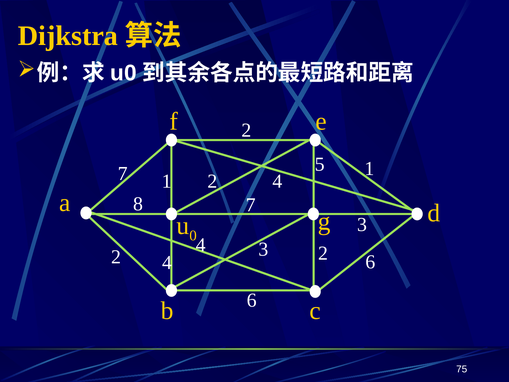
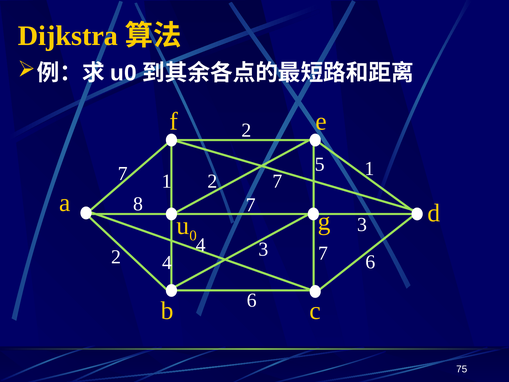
2 4: 4 -> 7 (277, 181)
4 3 2: 2 -> 7 (323, 253)
